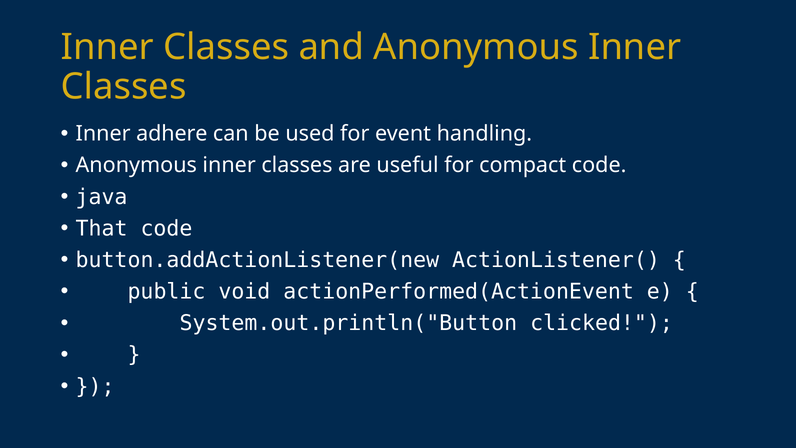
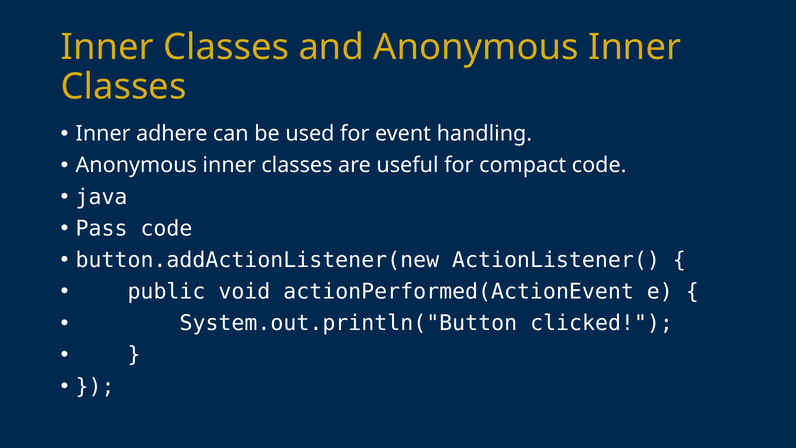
That: That -> Pass (102, 228)
